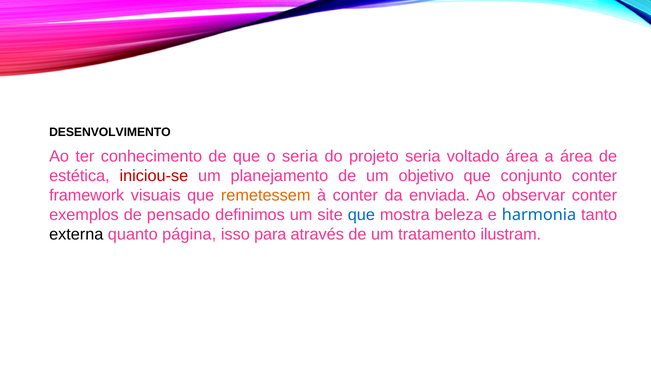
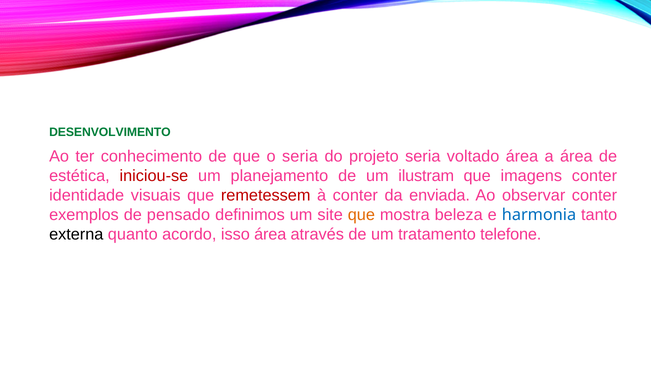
DESENVOLVIMENTO colour: black -> green (110, 132)
objetivo: objetivo -> ilustram (426, 176)
conjunto: conjunto -> imagens (531, 176)
framework: framework -> identidade (87, 195)
remetessem colour: orange -> red (266, 195)
que colour: blue -> orange (361, 215)
página: página -> acordo (189, 234)
isso para: para -> área (270, 234)
ilustram: ilustram -> telefone (511, 234)
